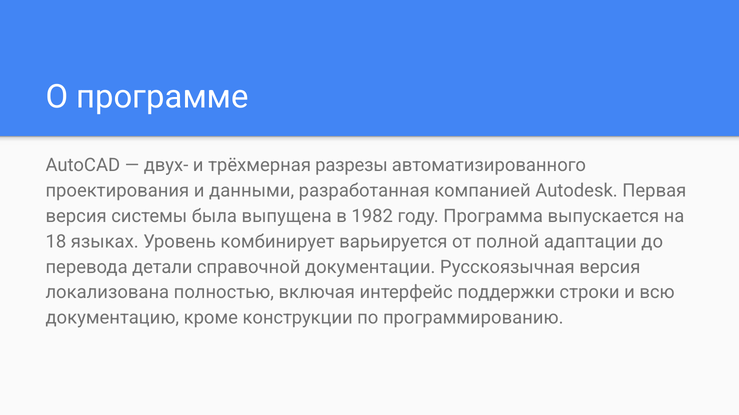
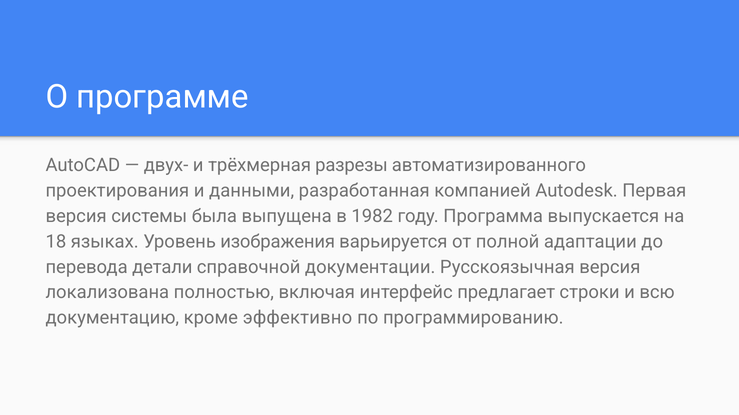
комбинирует: комбинирует -> изображения (278, 242)
поддержки: поддержки -> предлагает (506, 293)
конструкции: конструкции -> эффективно (297, 318)
